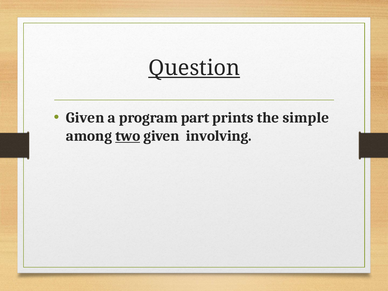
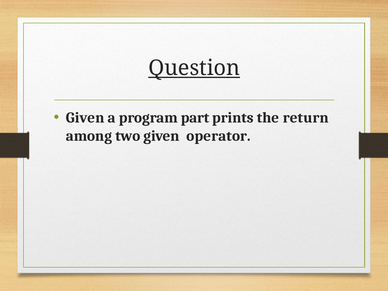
simple: simple -> return (306, 118)
two underline: present -> none (128, 136)
involving: involving -> operator (219, 136)
